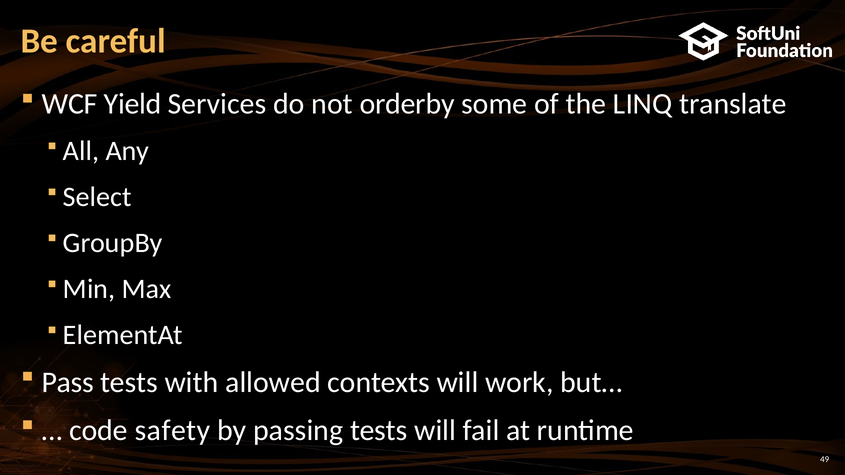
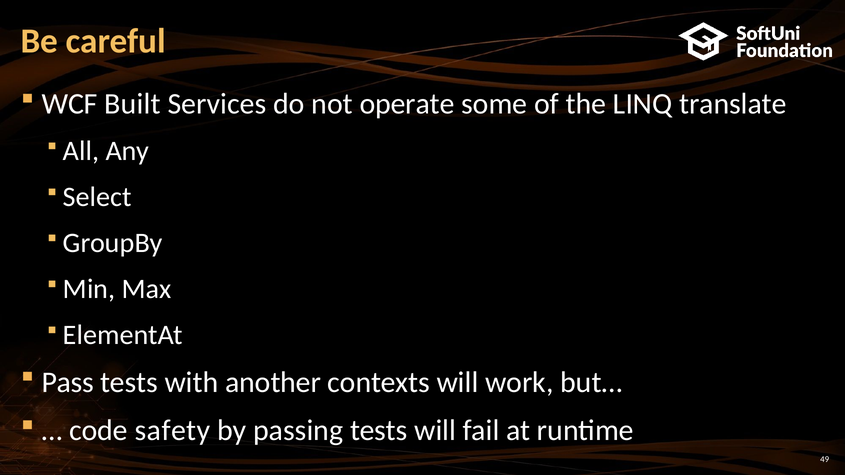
Yield: Yield -> Built (133, 104)
orderby: orderby -> operate (407, 104)
allowed: allowed -> another (273, 383)
